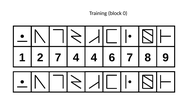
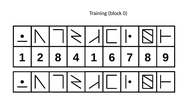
2 7: 7 -> 8 (58, 58)
4 4: 4 -> 1 (94, 58)
